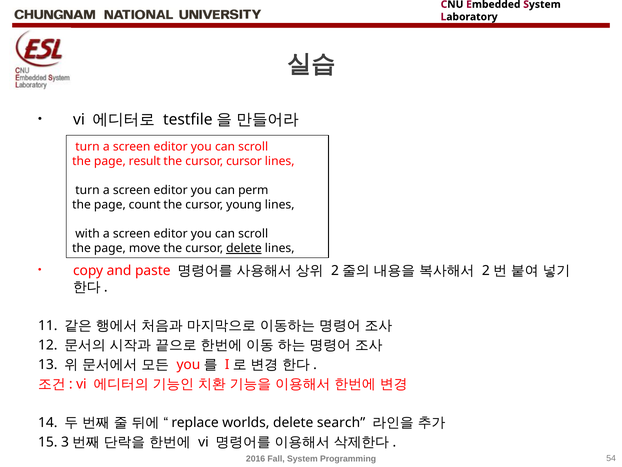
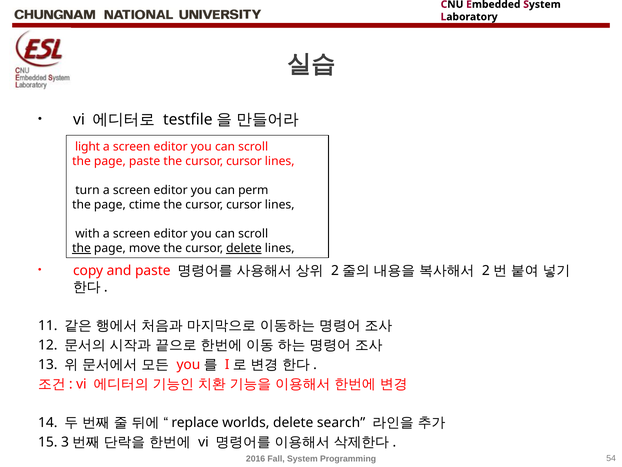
turn: turn -> light (88, 146)
page result: result -> paste (145, 161)
count: count -> ctime (145, 205)
young: young -> cursor (244, 205)
the underline: none -> present (82, 248)
